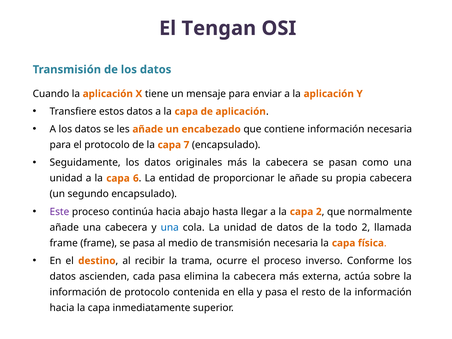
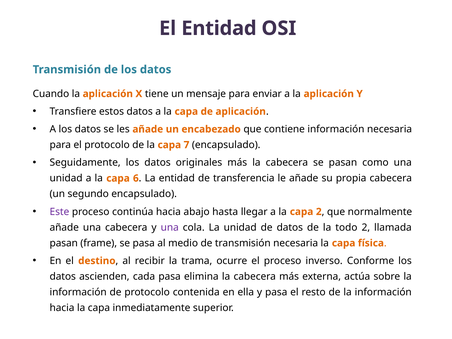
El Tengan: Tengan -> Entidad (219, 28)
proporcionar: proporcionar -> transferencia (244, 178)
una colour: blue -> purple (170, 227)
frame: frame -> pasan (64, 243)
